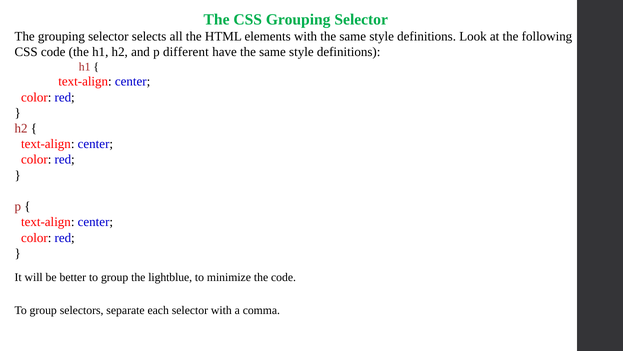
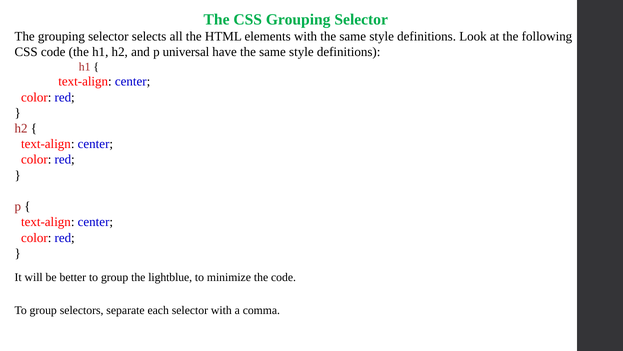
different: different -> universal (186, 52)
